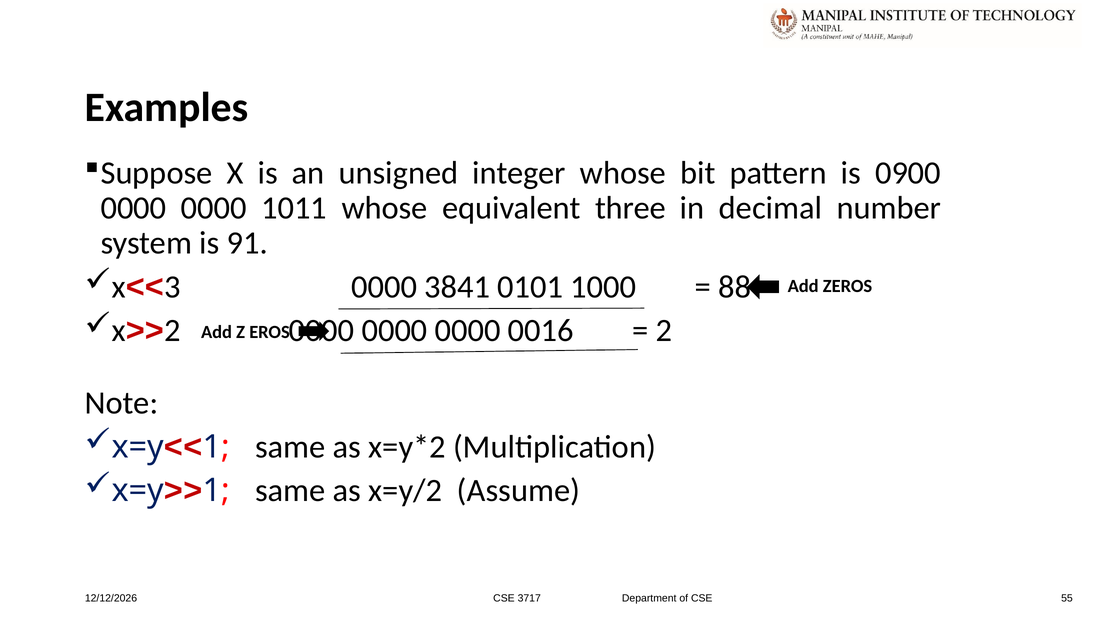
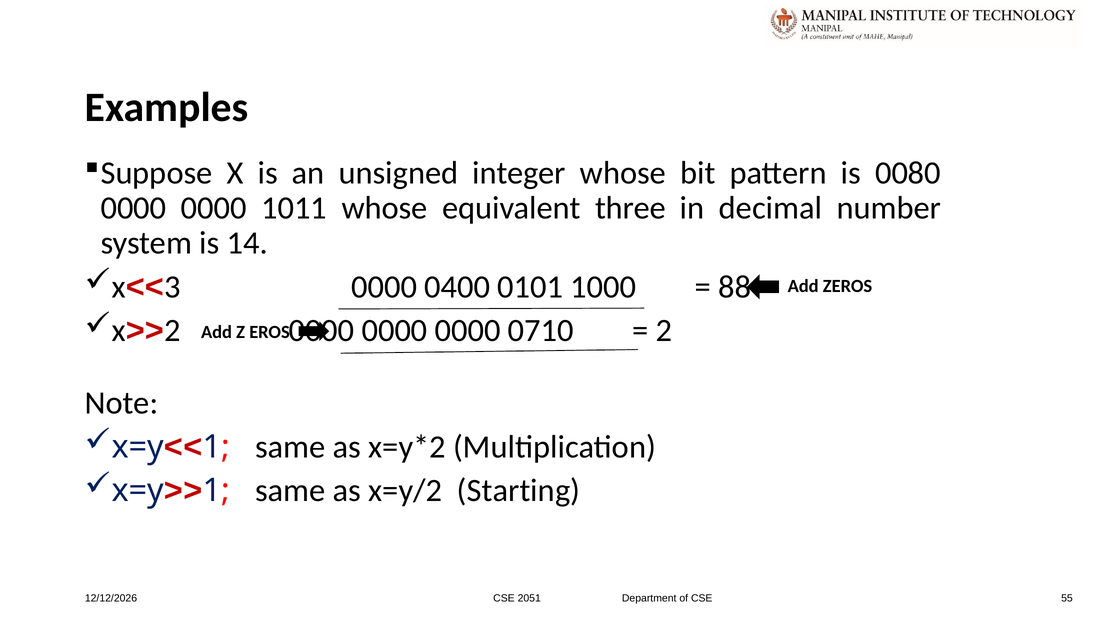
0900: 0900 -> 0080 (908, 173)
91: 91 -> 14 (247, 243)
3841: 3841 -> 0400 (457, 287)
0016: 0016 -> 0710 (541, 330)
Assume: Assume -> Starting (519, 490)
3717: 3717 -> 2051 (529, 598)
